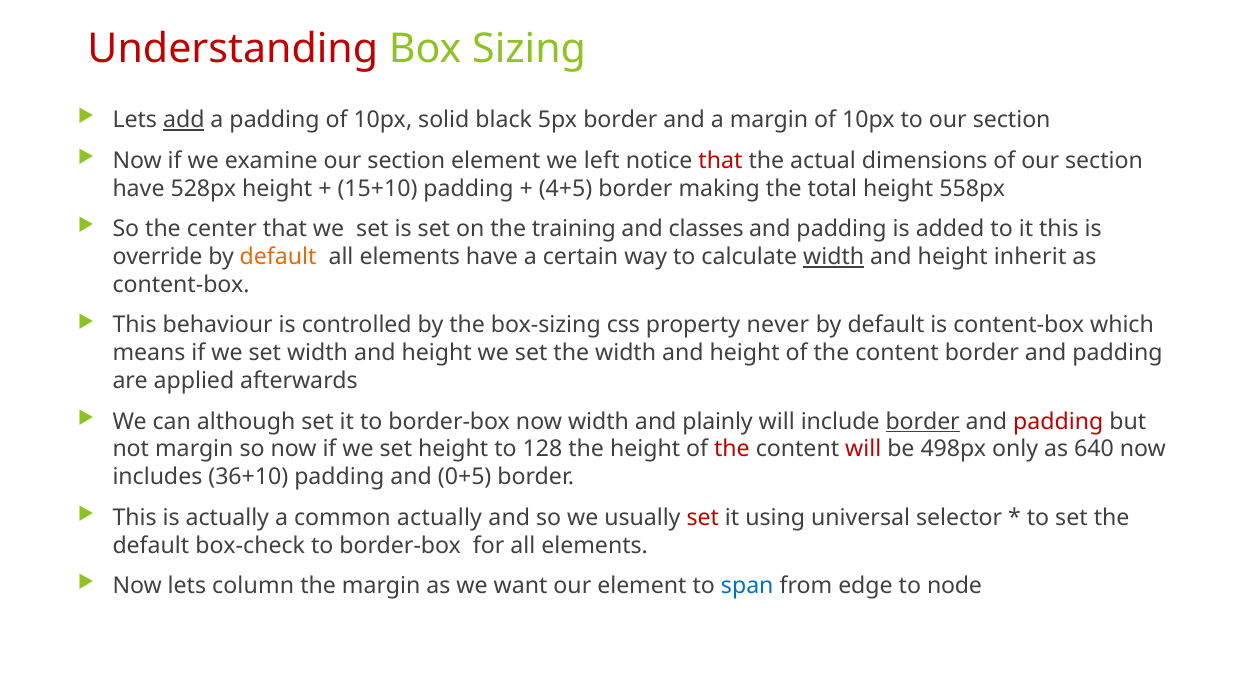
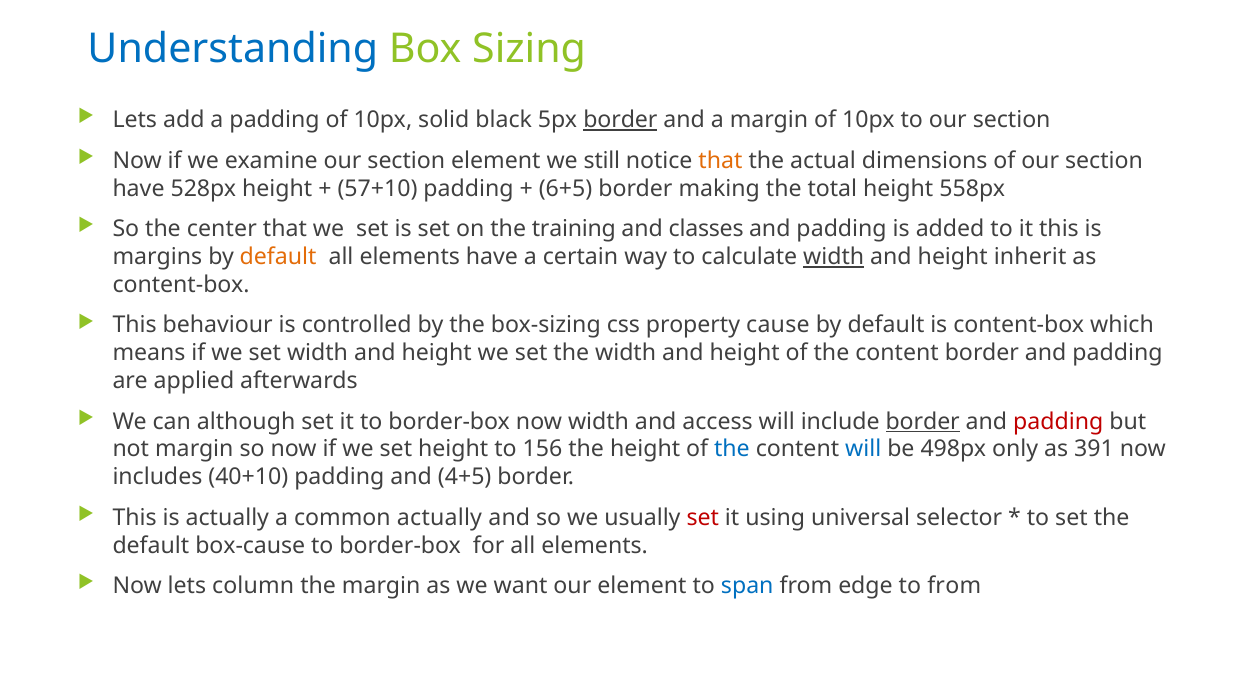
Understanding colour: red -> blue (233, 49)
add underline: present -> none (184, 120)
border underline: none -> present (620, 120)
left: left -> still (602, 161)
that colour: red -> orange (720, 161)
15+10: 15+10 -> 57+10 (377, 189)
4+5: 4+5 -> 6+5 (566, 189)
override: override -> margins (157, 257)
never: never -> cause (778, 325)
plainly: plainly -> access (718, 422)
128: 128 -> 156 (543, 449)
the colour: red -> blue (732, 449)
will colour: red -> blue (863, 449)
640: 640 -> 391 (1094, 449)
36+10: 36+10 -> 40+10 (248, 477)
0+5: 0+5 -> 4+5 (465, 477)
box-check: box-check -> box-cause (250, 545)
to node: node -> from (954, 586)
